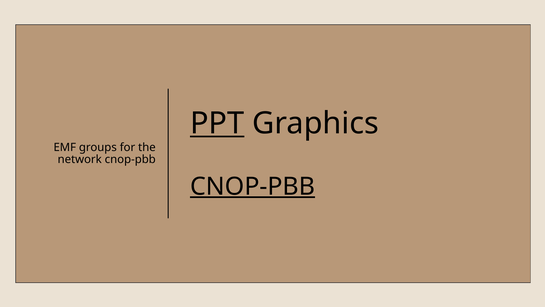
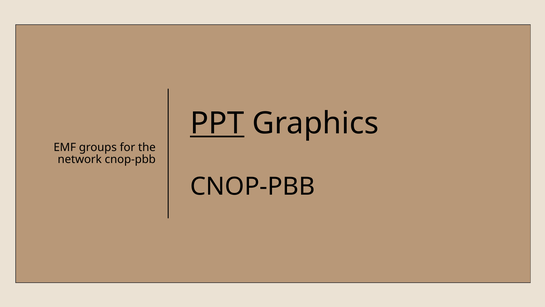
CNOP-PBB underline: present -> none (253, 186)
